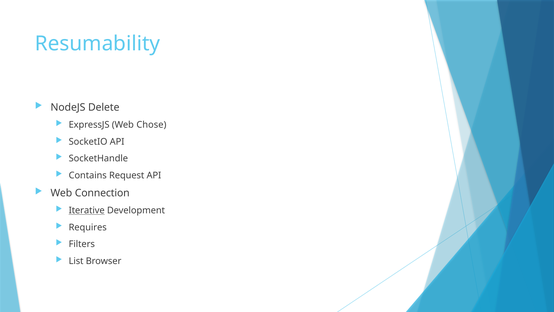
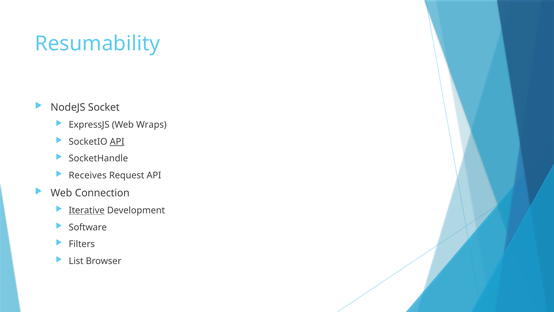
Delete: Delete -> Socket (104, 107)
Chose: Chose -> Wraps (151, 125)
API underline: none -> present (117, 141)
Contains: Contains -> Receives (88, 175)
Requires: Requires -> Software (88, 227)
